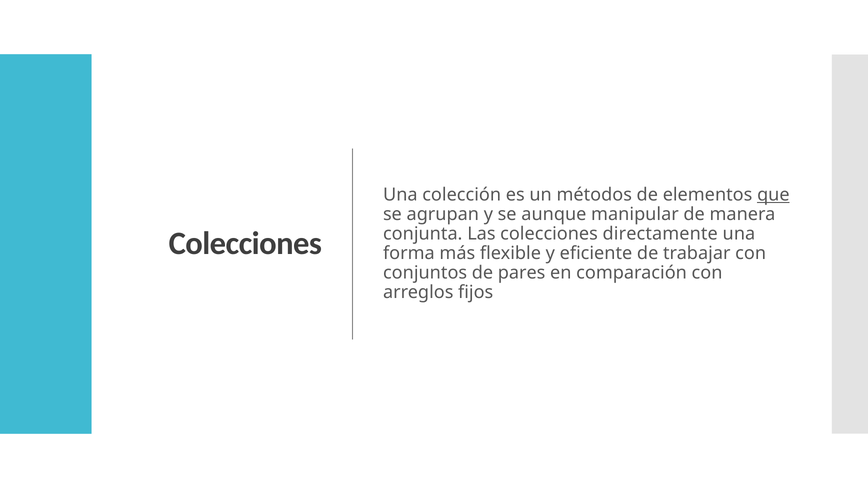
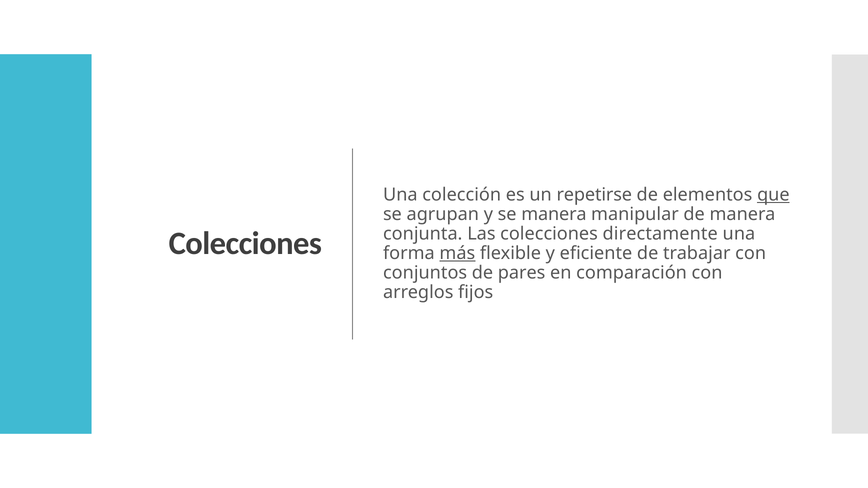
métodos: métodos -> repetirse (594, 195)
se aunque: aunque -> manera (554, 214)
más underline: none -> present (457, 253)
